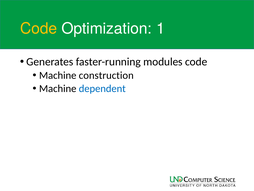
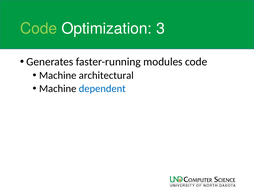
Code colour: yellow -> light green (39, 28)
Optimization 1: 1 -> 3 (161, 28)
construction: construction -> architectural (106, 75)
